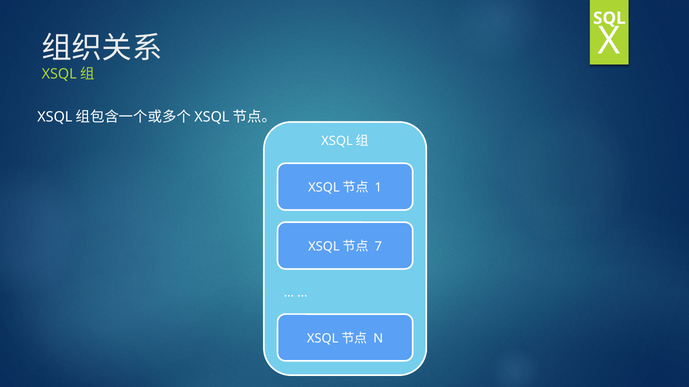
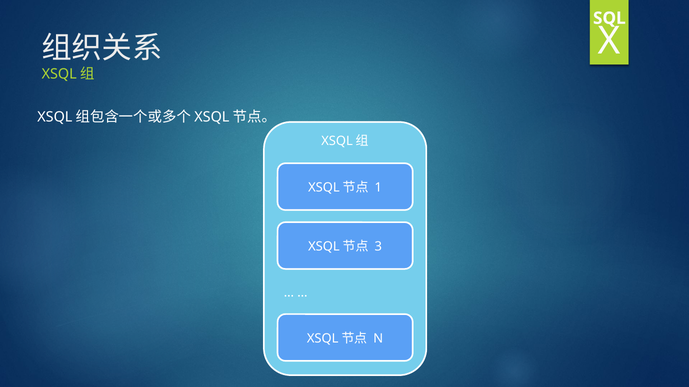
7: 7 -> 3 (378, 247)
